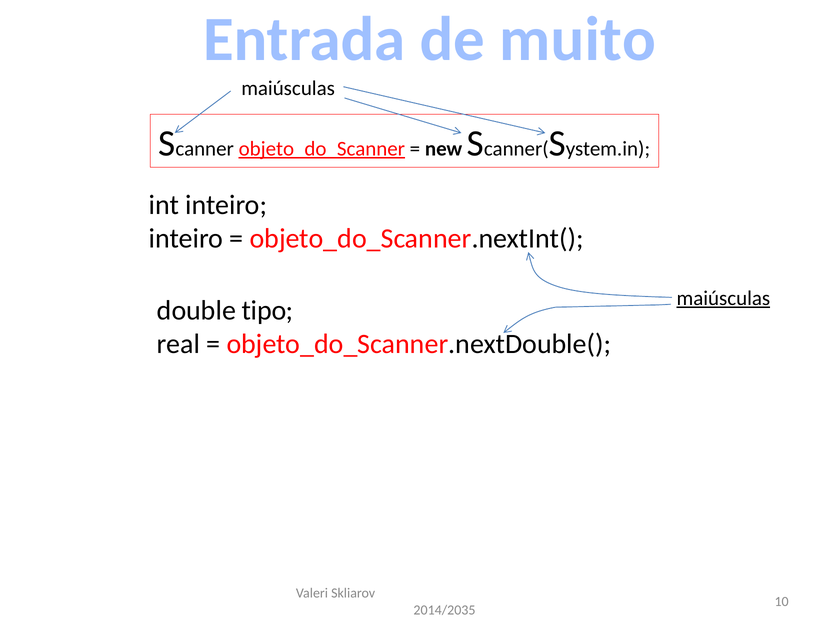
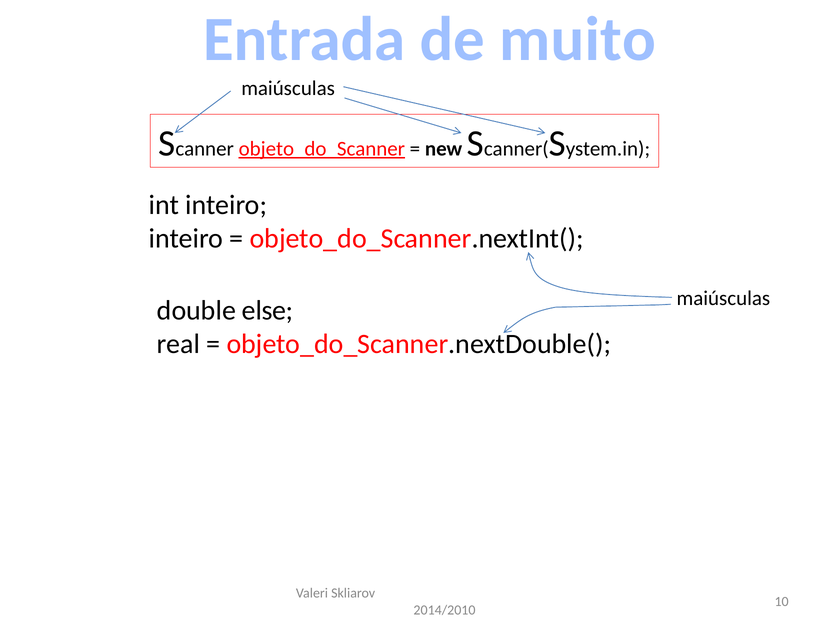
maiúsculas underline: present -> none (723, 298)
tipo: tipo -> else (268, 310)
2014/2035: 2014/2035 -> 2014/2010 (444, 609)
